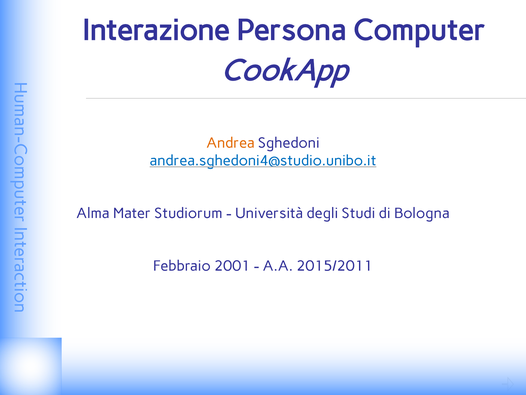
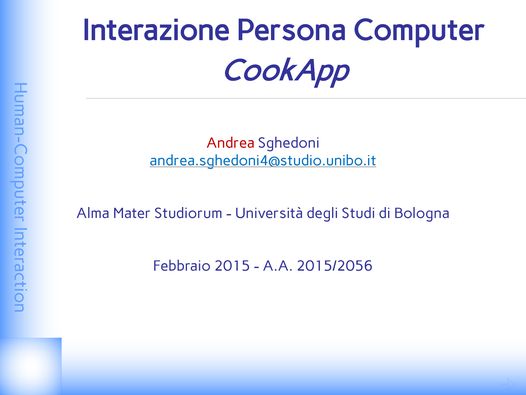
Andrea colour: orange -> red (231, 143)
2001: 2001 -> 2015 (232, 266)
2015/2011: 2015/2011 -> 2015/2056 (335, 266)
